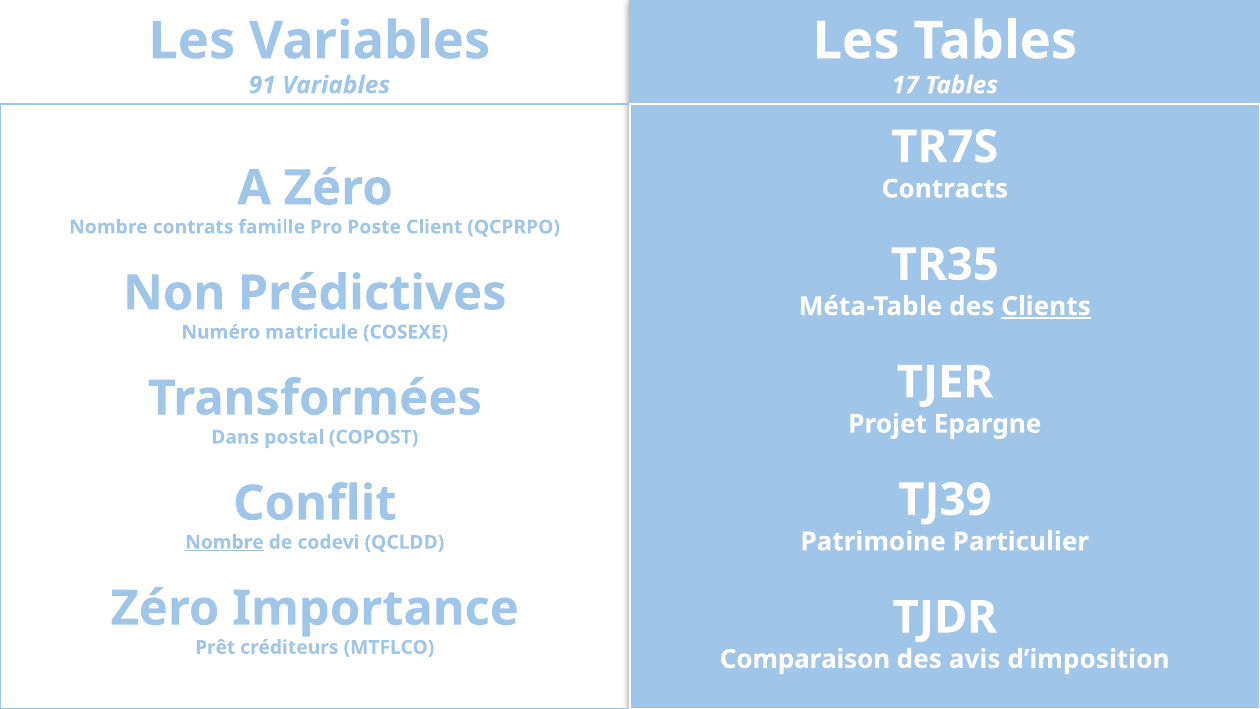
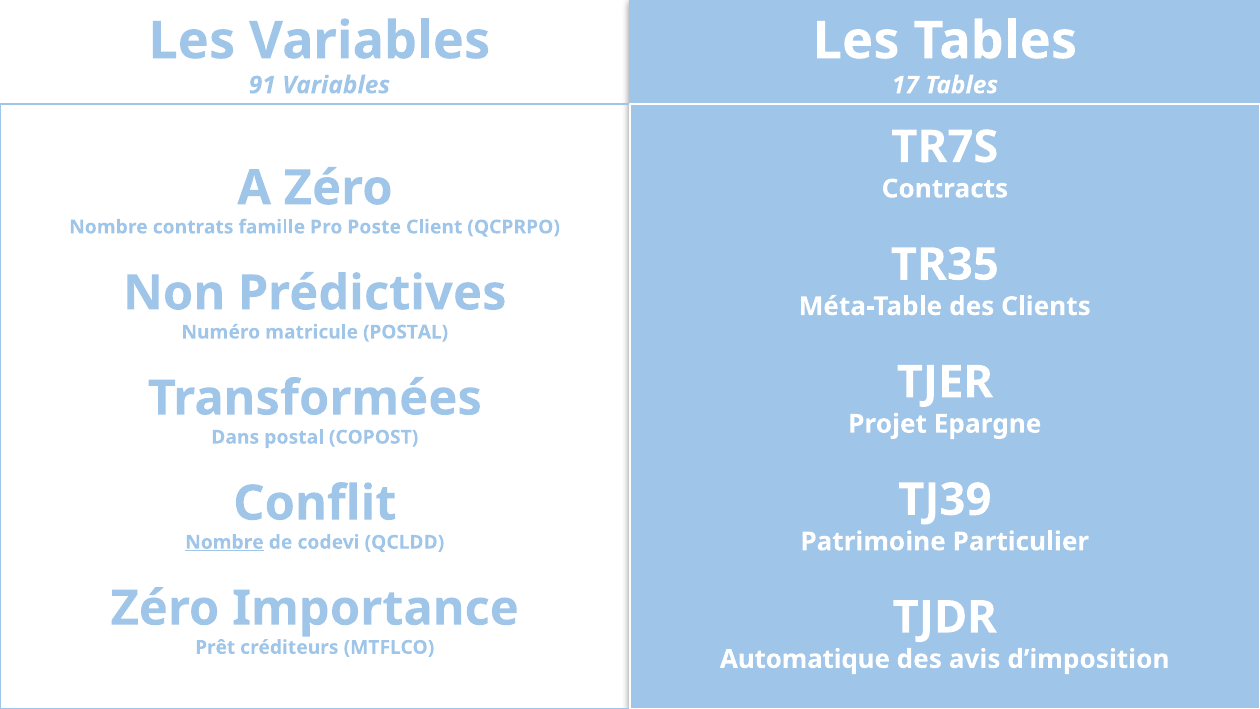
Clients underline: present -> none (1046, 306)
matricule COSEXE: COSEXE -> POSTAL (406, 332)
Comparaison: Comparaison -> Automatique (805, 659)
